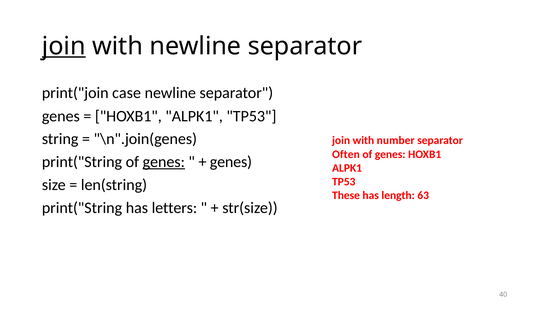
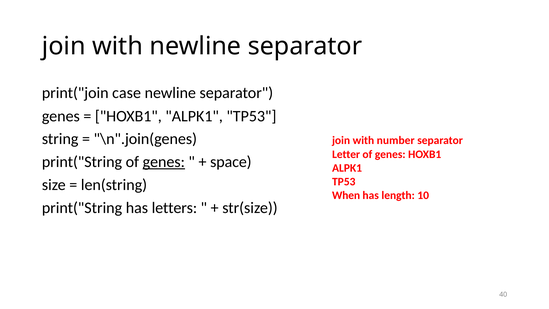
join underline: present -> none (64, 46)
Often: Often -> Letter (346, 154)
genes: genes -> space (231, 162)
These: These -> When (346, 195)
63: 63 -> 10 (423, 195)
